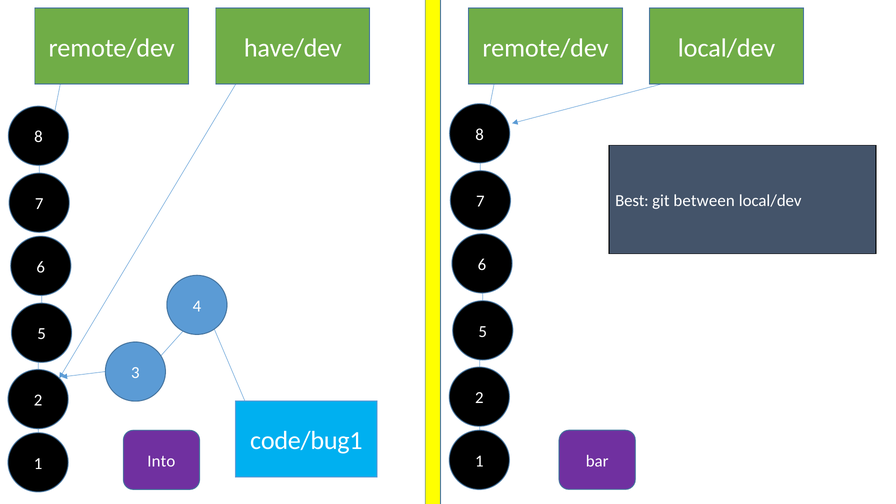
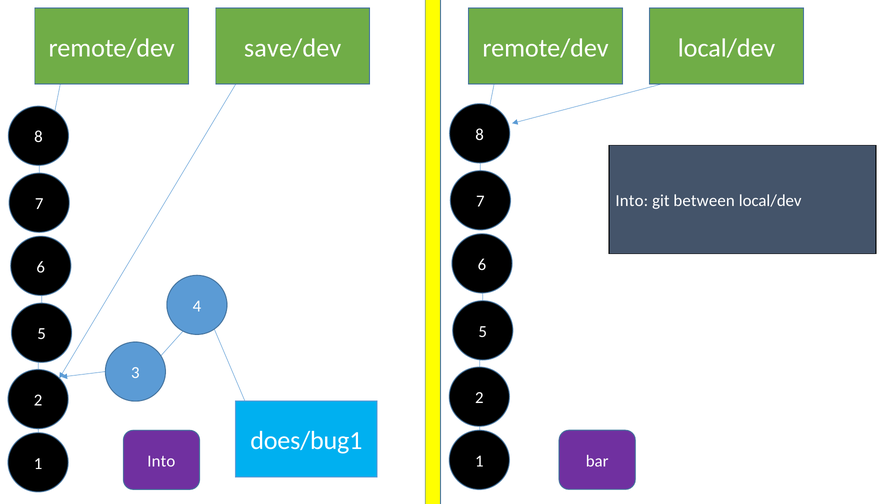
have/dev: have/dev -> save/dev (293, 48)
Best: Best -> Into (632, 201)
code/bug1: code/bug1 -> does/bug1 (306, 441)
